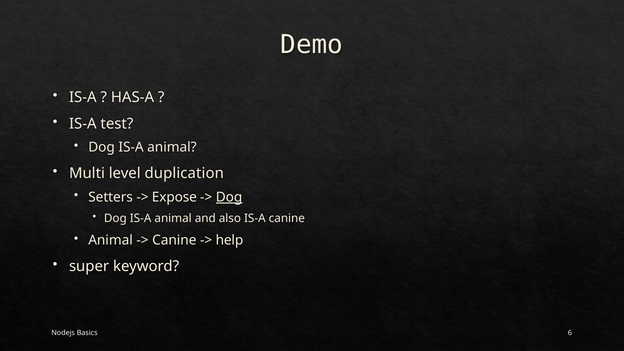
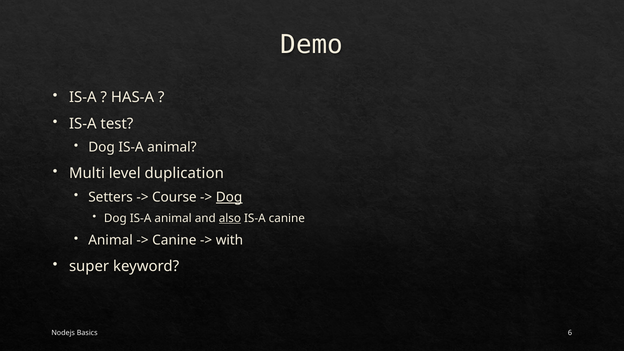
Expose: Expose -> Course (174, 197)
also underline: none -> present (230, 218)
help: help -> with (229, 240)
